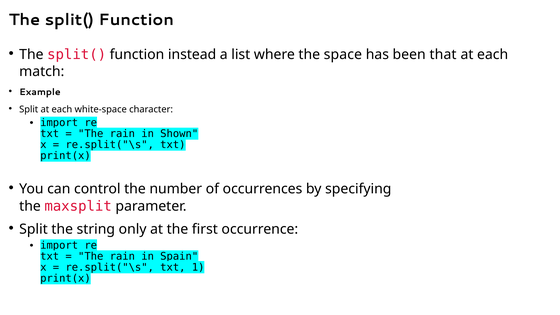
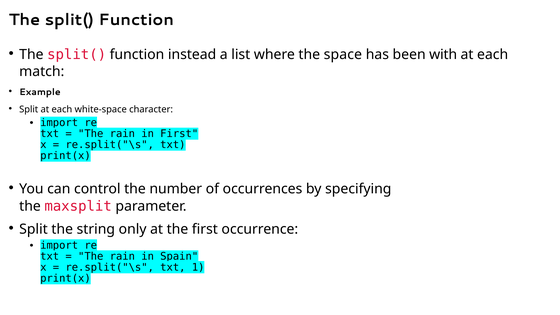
that: that -> with (443, 54)
Shown: Shown -> First (179, 134)
